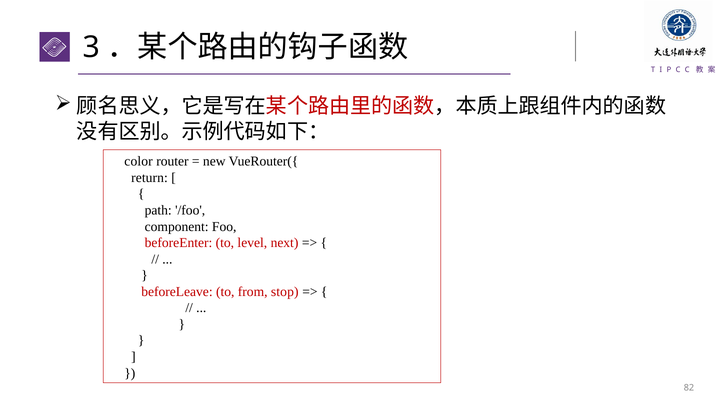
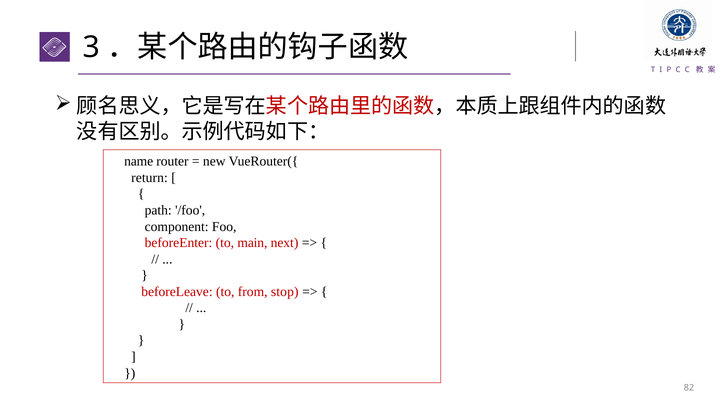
color: color -> name (139, 161)
level: level -> main (252, 243)
